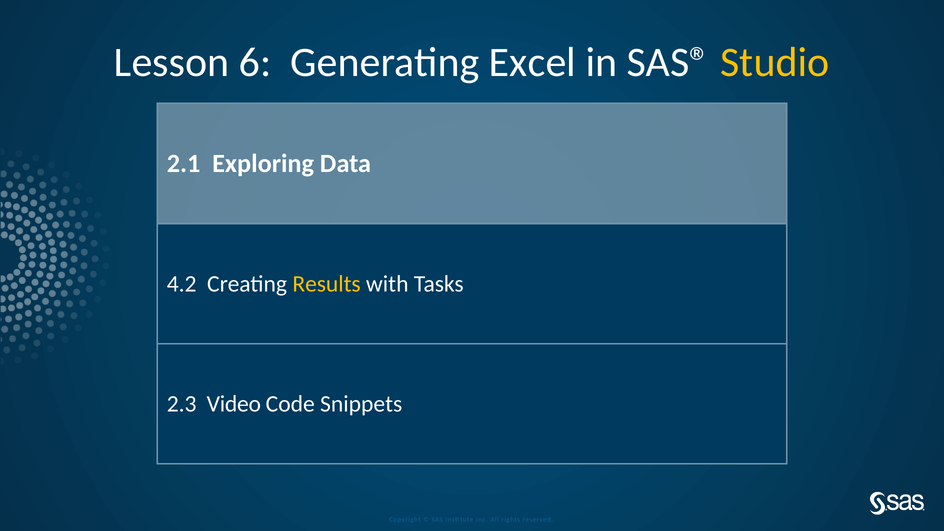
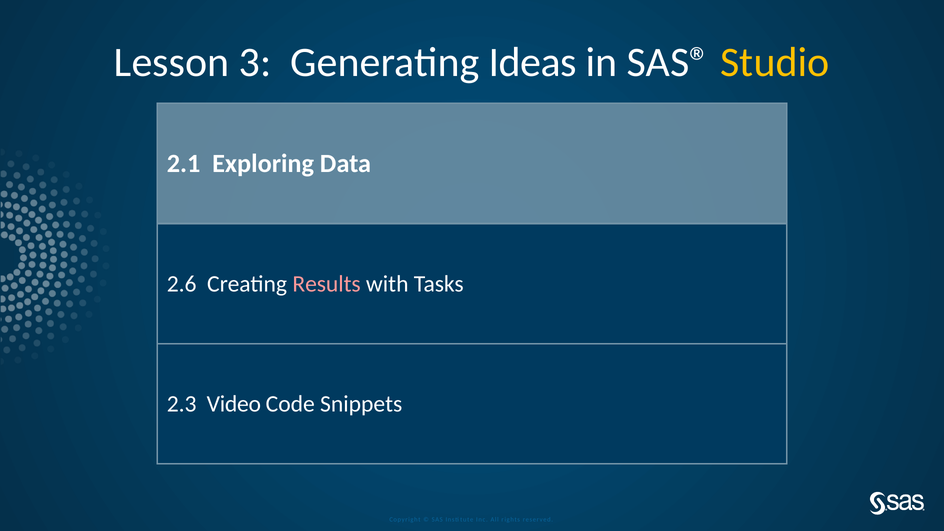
6: 6 -> 3 (255, 63)
Excel: Excel -> Ideas (533, 63)
4.2: 4.2 -> 2.6 (182, 284)
Results colour: yellow -> pink (327, 284)
